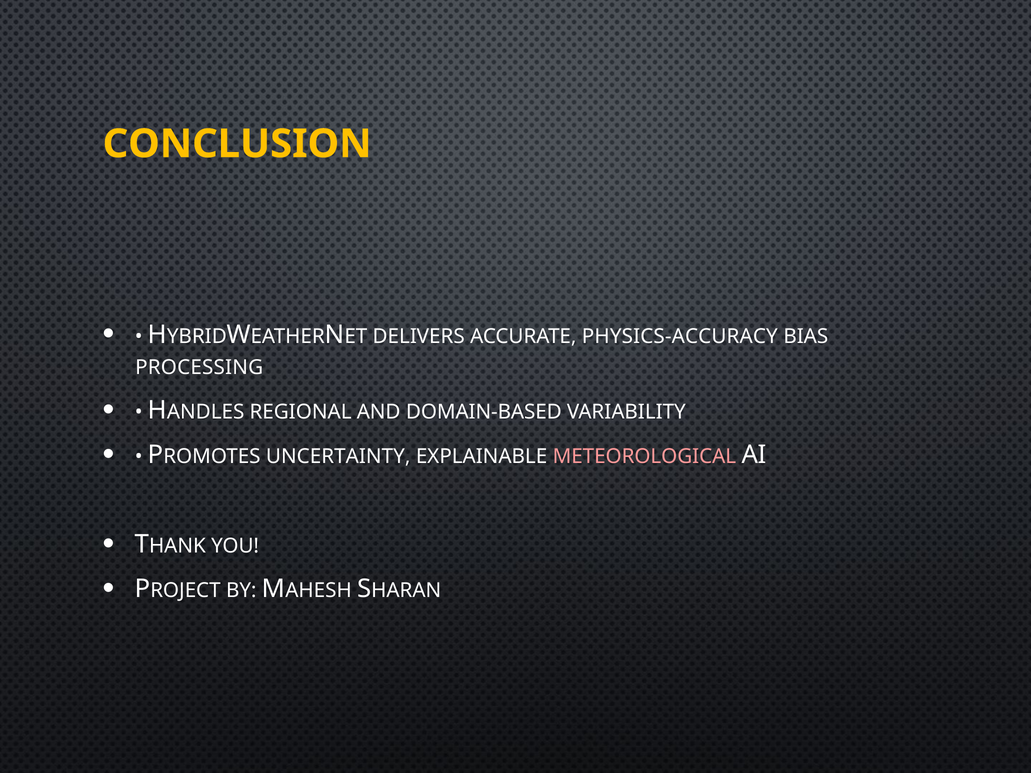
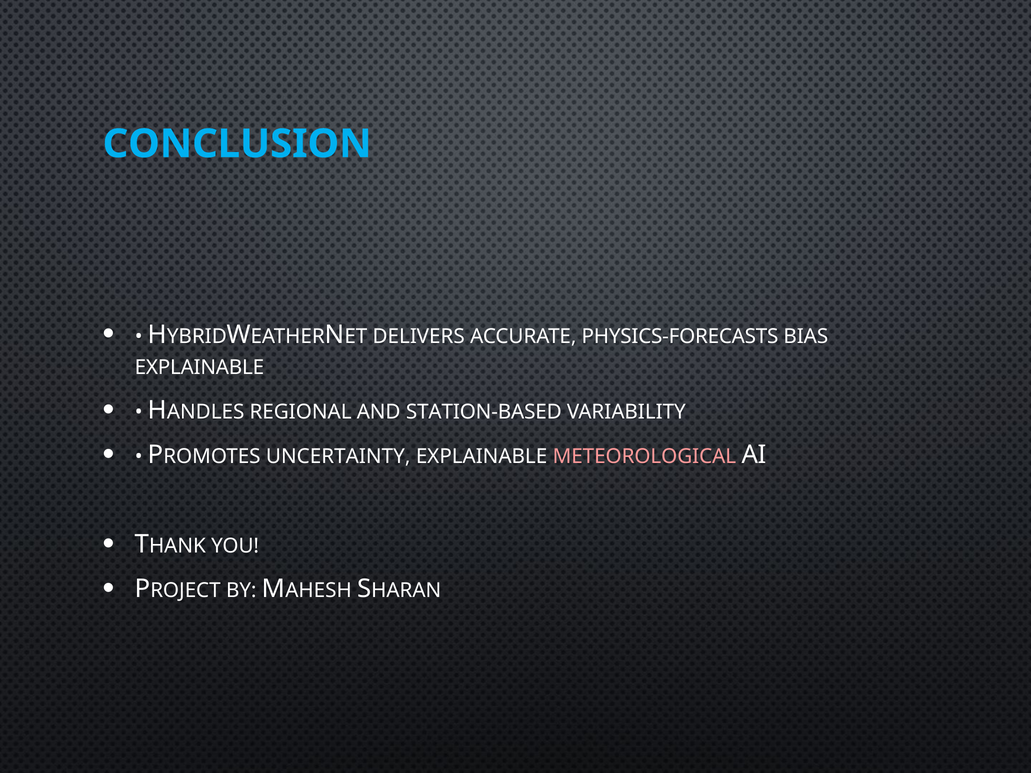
CONCLUSION colour: yellow -> light blue (237, 144)
PHYSICS-ACCURACY: PHYSICS-ACCURACY -> PHYSICS-FORECASTS (680, 336)
PROCESSING: PROCESSING -> EXPLAINABLE (199, 367)
DOMAIN-BASED: DOMAIN-BASED -> STATION-BASED (484, 412)
